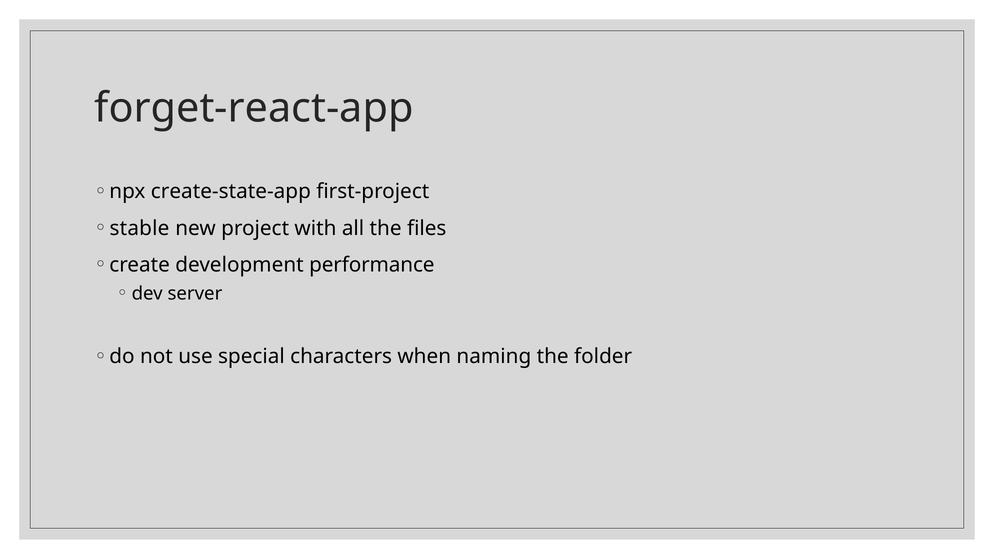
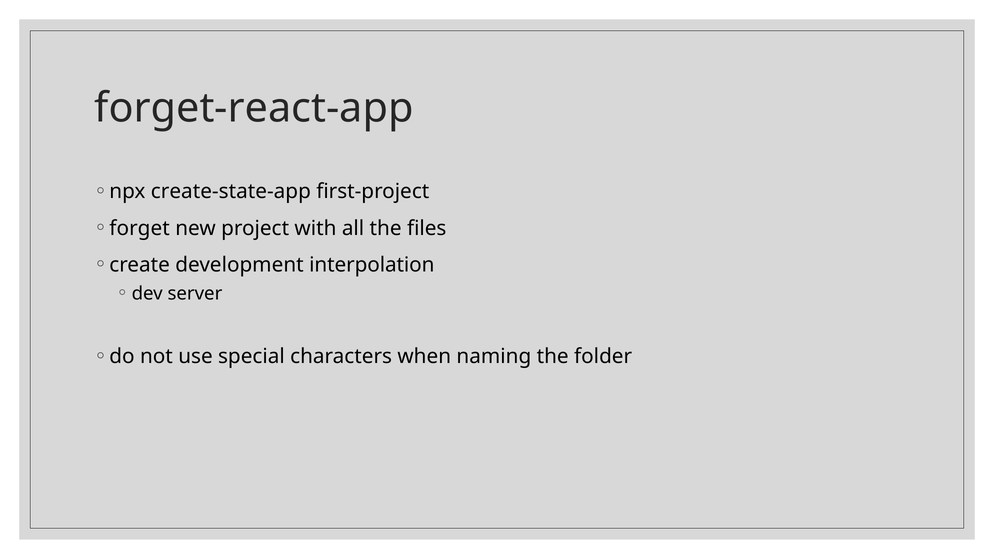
stable: stable -> forget (140, 228)
performance: performance -> interpolation (372, 265)
